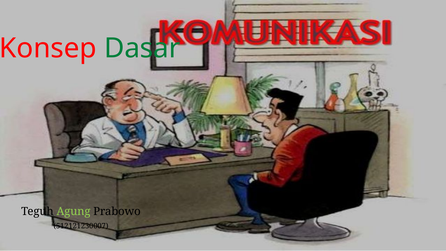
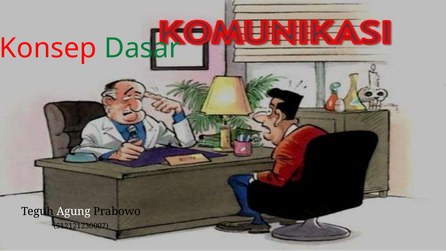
Agung colour: light green -> white (73, 211)
